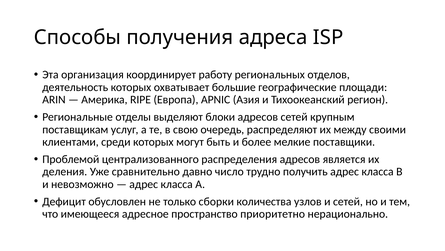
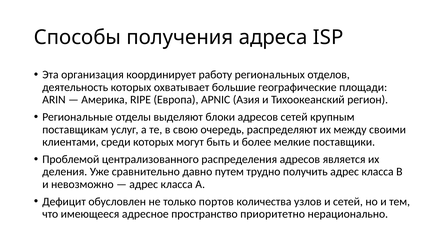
число: число -> путем (229, 171)
сборки: сборки -> портов (216, 201)
